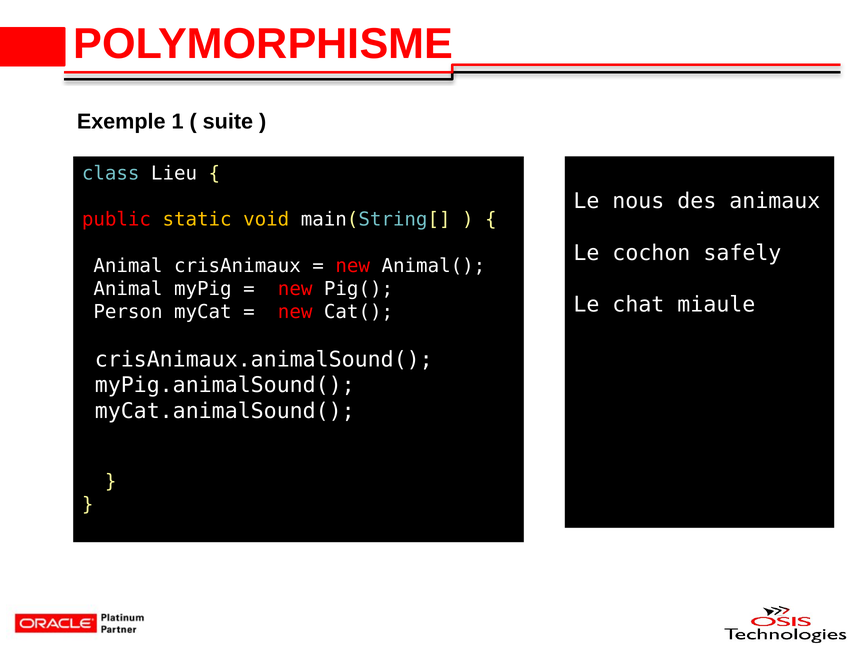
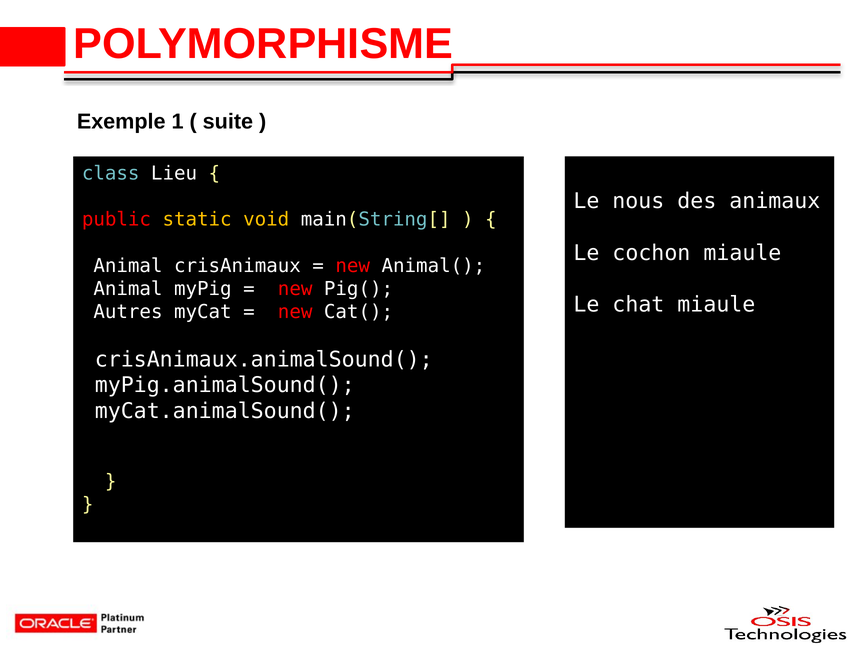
cochon safely: safely -> miaule (742, 253)
Person: Person -> Autres (128, 312)
